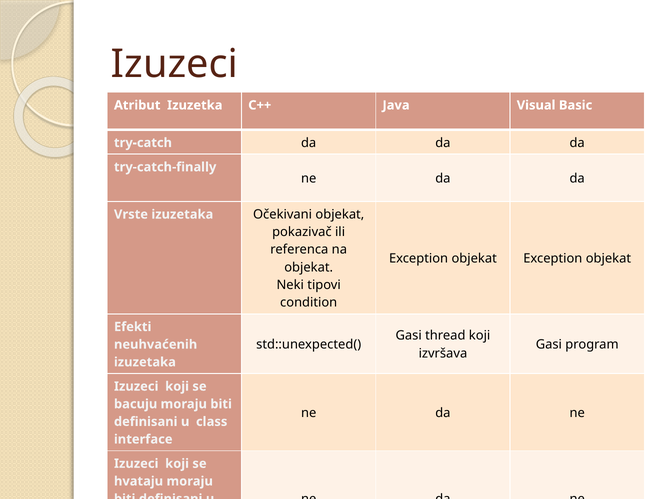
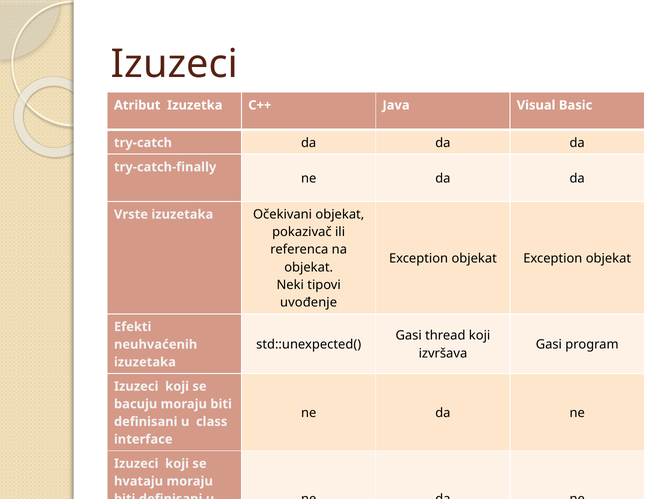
condition: condition -> uvođenje (309, 302)
